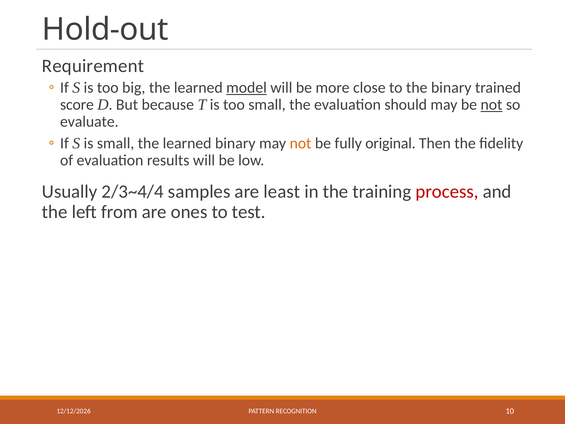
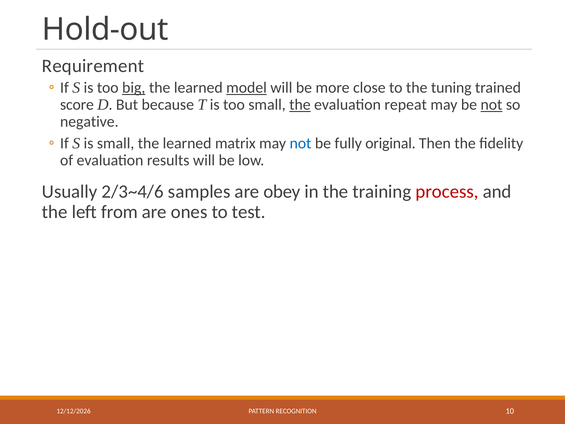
big underline: none -> present (134, 88)
the binary: binary -> tuning (451, 88)
the underline: none -> present (300, 105)
should: should -> repeat (406, 105)
evaluate: evaluate -> negative (89, 122)
learned binary: binary -> matrix (235, 143)
not colour: orange -> blue (301, 143)
2/3~4/4: 2/3~4/4 -> 2/3~4/6 (133, 191)
least: least -> obey (282, 191)
